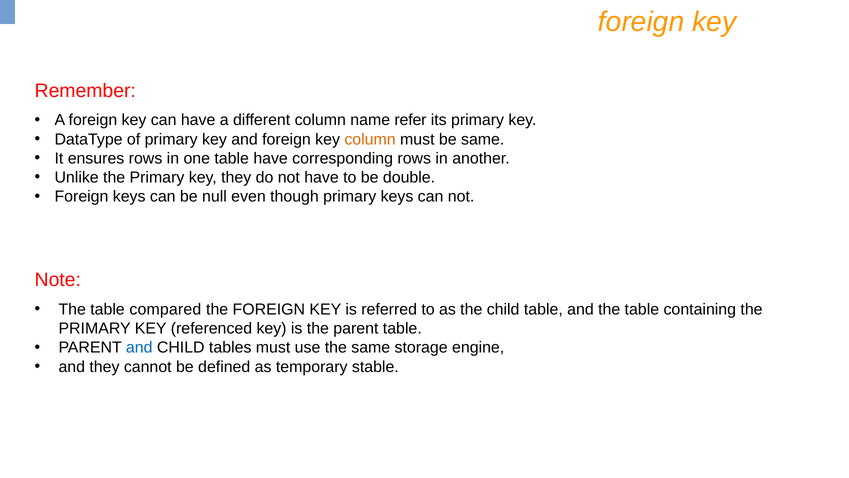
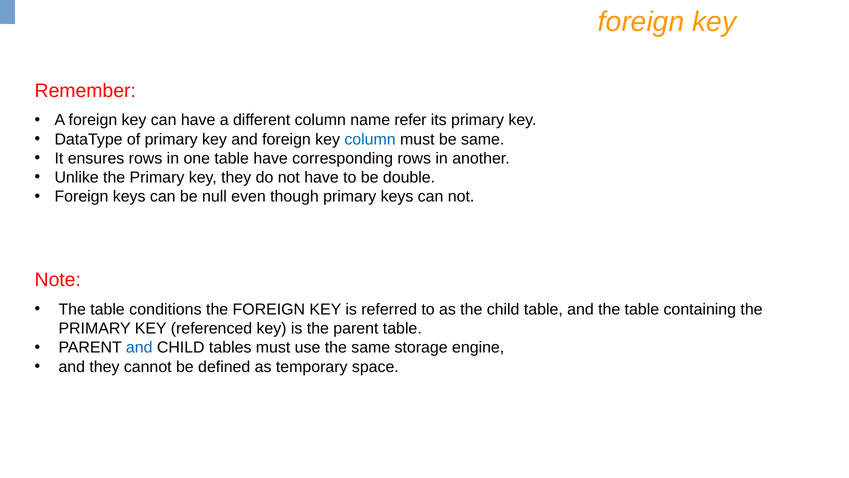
column colour: orange -> blue (370, 139)
compared: compared -> conditions (165, 309)
stable: stable -> space (375, 366)
